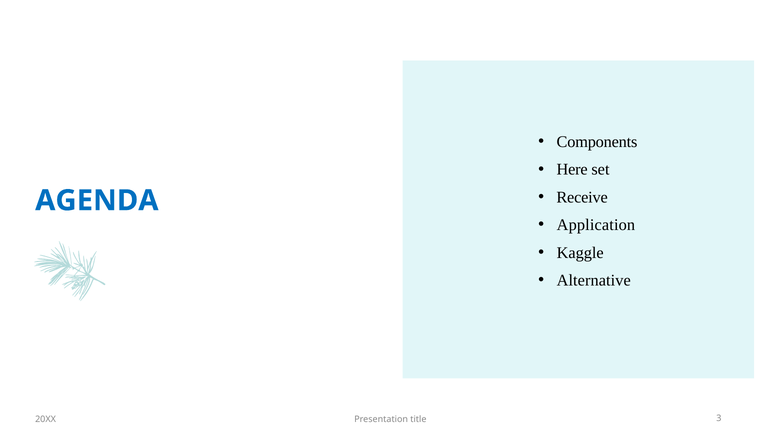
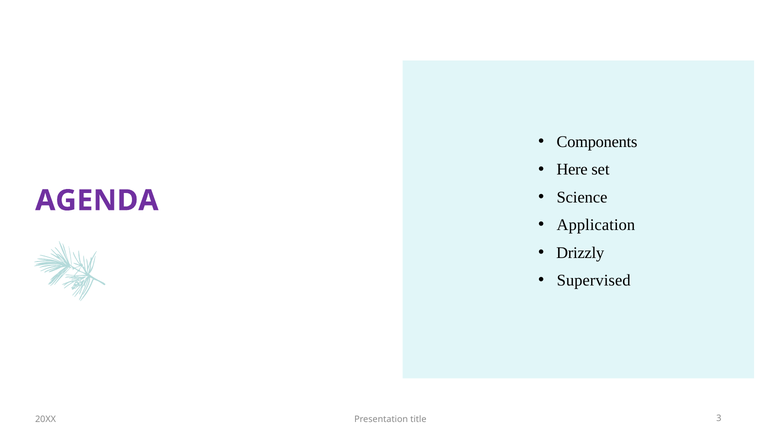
Receive: Receive -> Science (582, 197)
AGENDA colour: blue -> purple (97, 201)
Kaggle: Kaggle -> Drizzly (580, 253)
Alternative: Alternative -> Supervised (594, 281)
